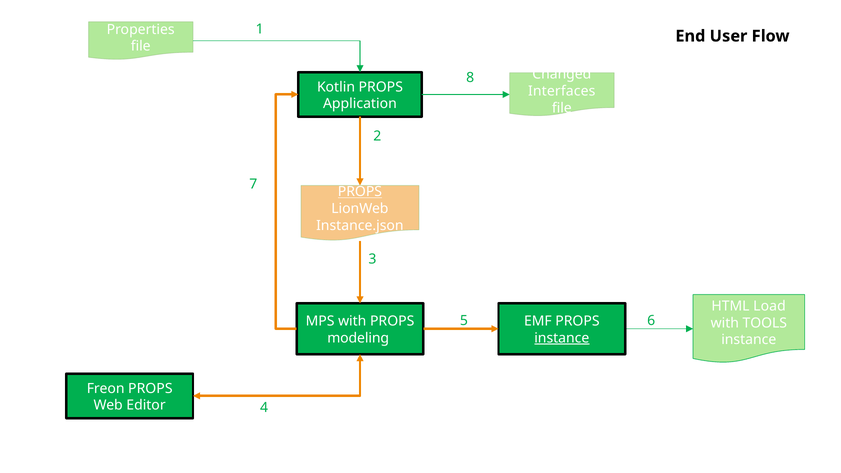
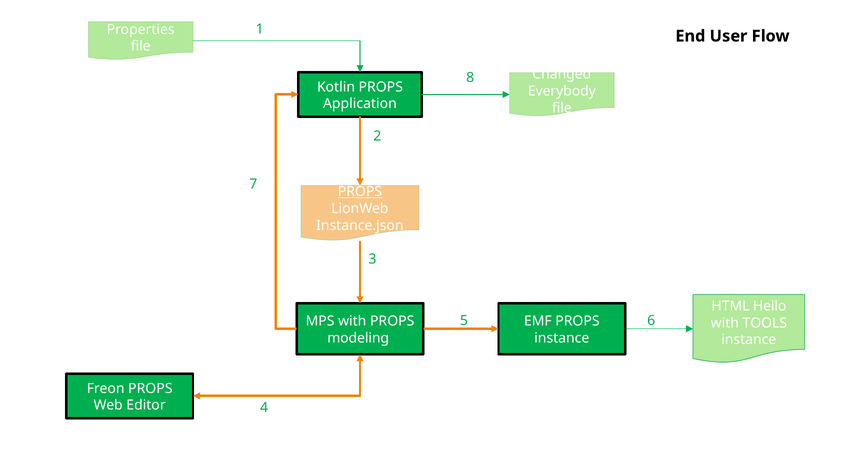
Interfaces: Interfaces -> Everybody (562, 91)
Load: Load -> Hello (770, 306)
instance underline: present -> none (562, 338)
